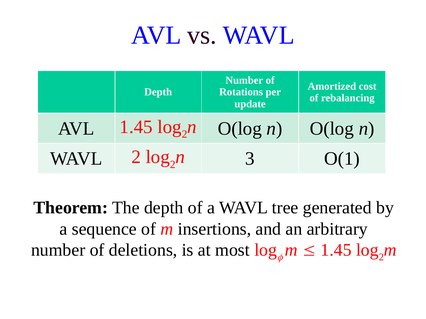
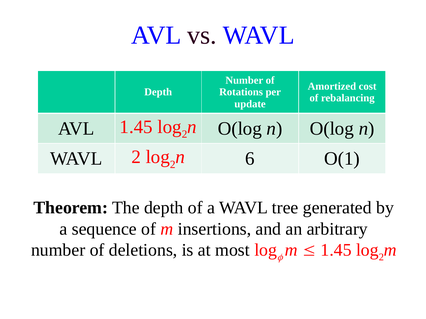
3: 3 -> 6 (250, 159)
